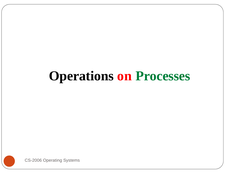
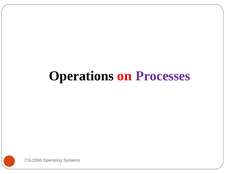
Processes colour: green -> purple (163, 76)
